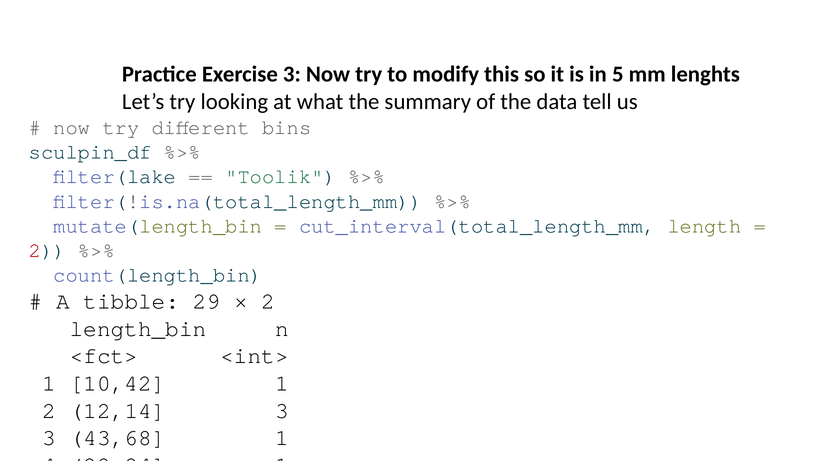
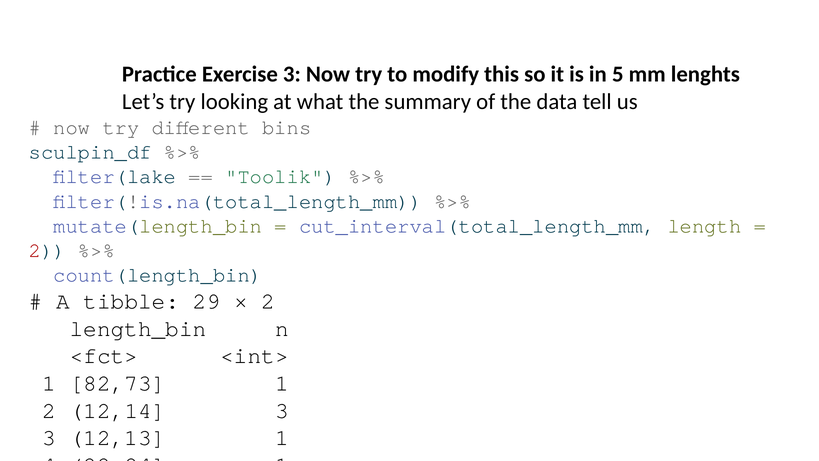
10,42: 10,42 -> 82,73 (118, 383)
43,68: 43,68 -> 12,13 (118, 438)
